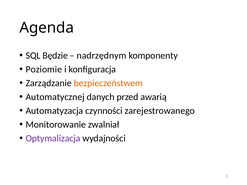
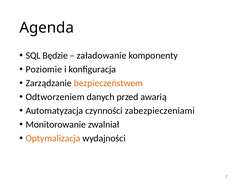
nadrzędnym: nadrzędnym -> załadowanie (102, 56)
Automatycznej: Automatycznej -> Odtworzeniem (55, 97)
zarejestrowanego: zarejestrowanego -> zabezpieczeniami (160, 111)
Optymalizacja colour: purple -> orange (53, 139)
